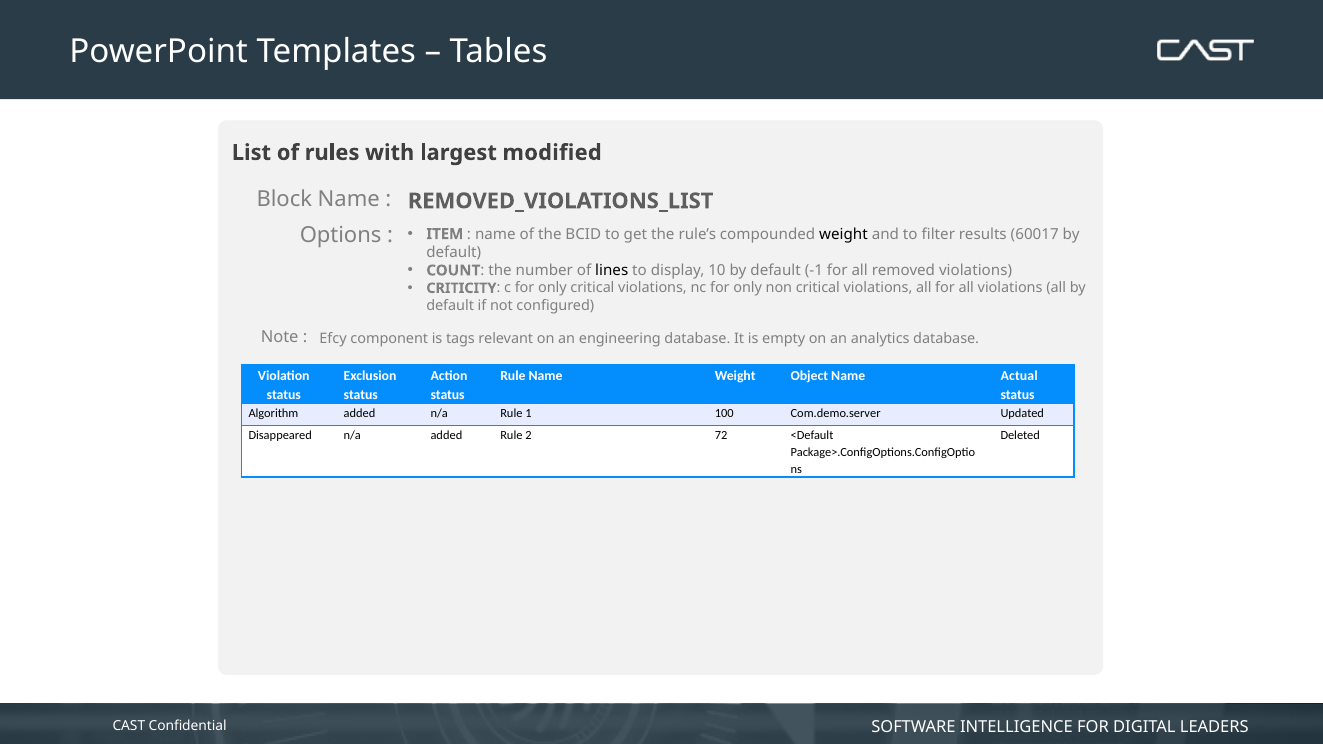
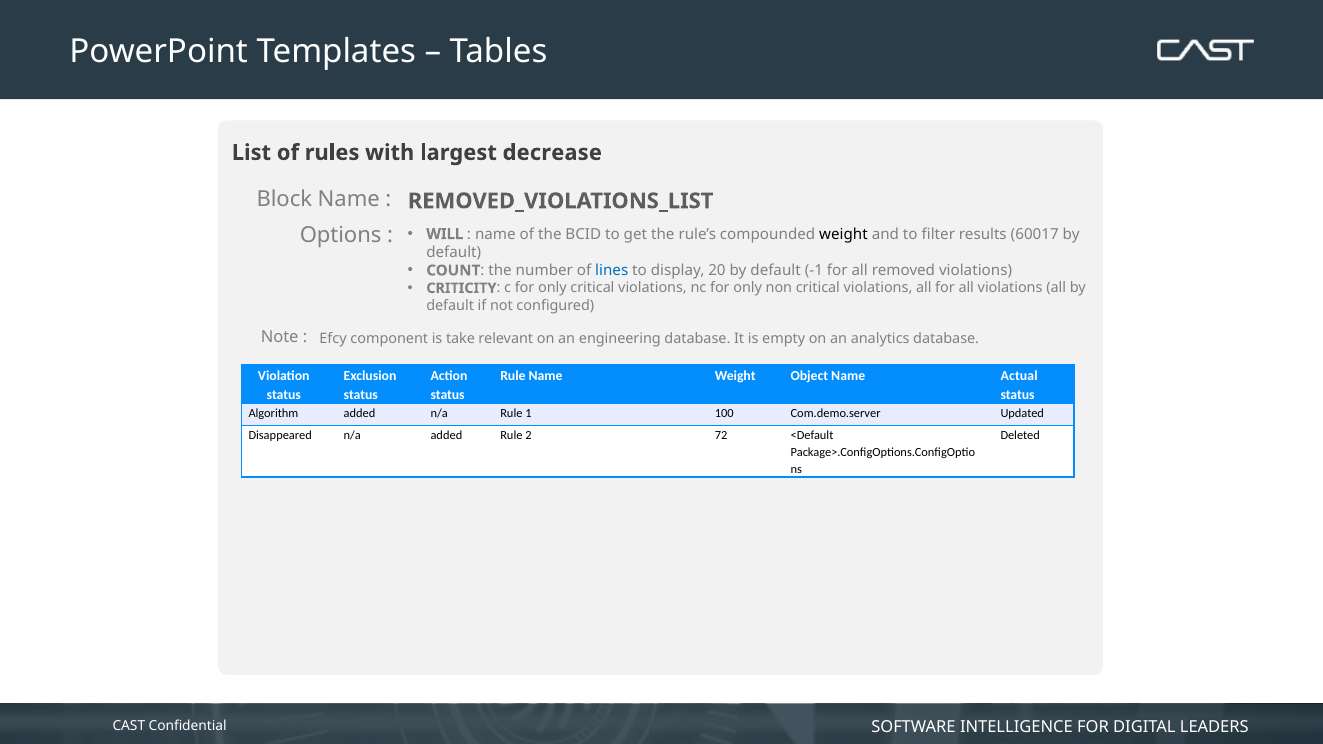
modified: modified -> decrease (552, 153)
ITEM: ITEM -> WILL (445, 234)
lines colour: black -> blue (612, 271)
10: 10 -> 20 (717, 271)
tags: tags -> take (461, 339)
